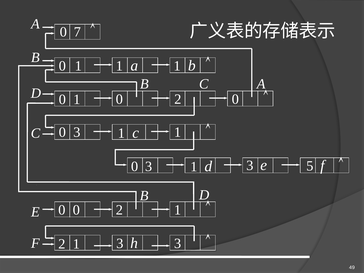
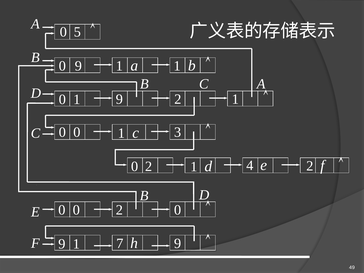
7: 7 -> 5 (77, 32)
1: 1 -> 9 (78, 66)
1 0: 0 -> 9 (119, 99)
0: 0 -> 1 (235, 99)
3: 3 -> 0 (77, 132)
c 1: 1 -> 3 (178, 132)
3: 3 -> 2 (149, 167)
d 3: 3 -> 4 (250, 166)
e 5: 5 -> 2 (310, 166)
1: 1 -> 0 (178, 210)
F 2: 2 -> 9 (62, 244)
1 3: 3 -> 7 (120, 243)
h 3: 3 -> 9 (178, 243)
